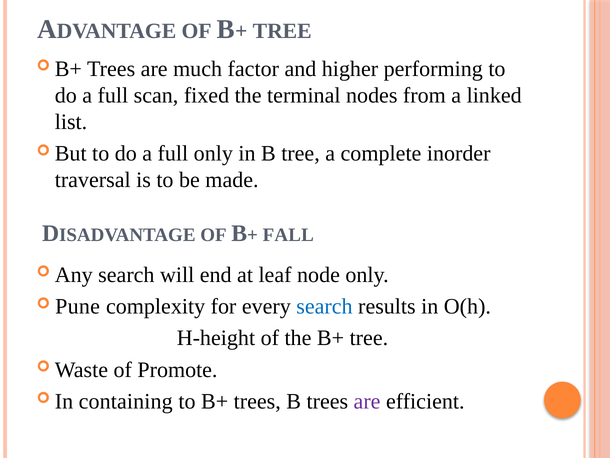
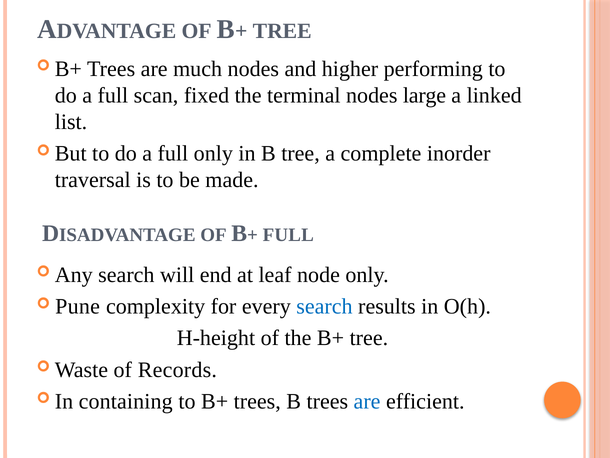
much factor: factor -> nodes (253, 69)
from: from -> large (424, 95)
FALL: FALL -> FULL (288, 235)
Promote: Promote -> Records (177, 369)
are colour: purple -> blue (367, 401)
